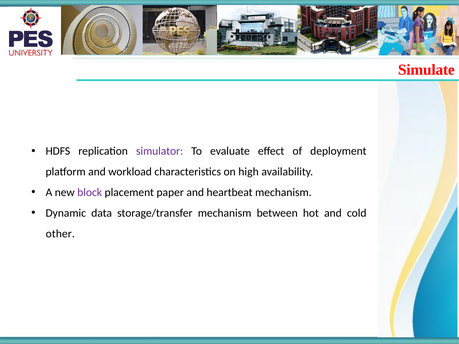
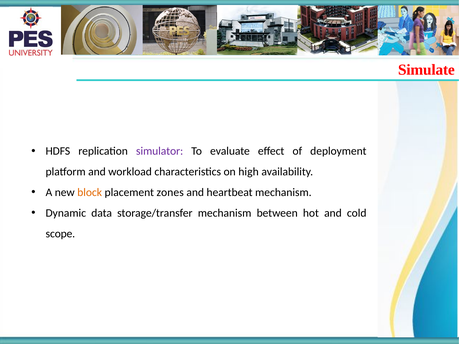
block colour: purple -> orange (90, 193)
paper: paper -> zones (170, 193)
other: other -> scope (60, 234)
